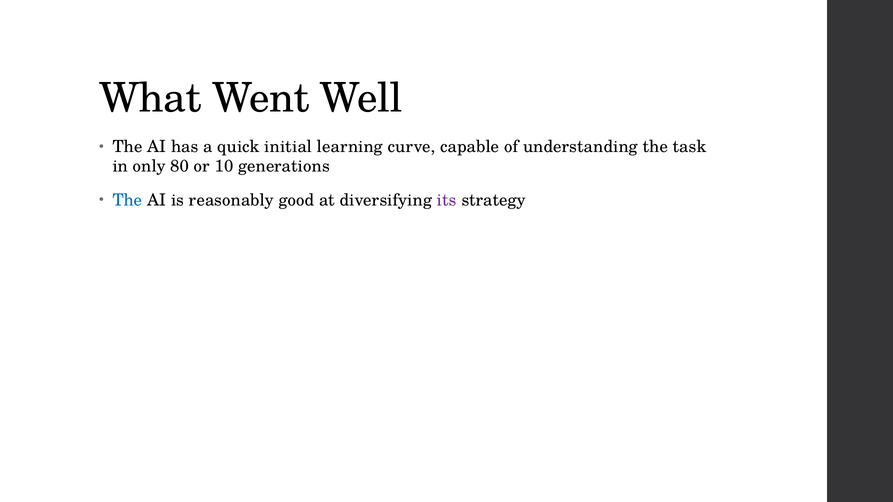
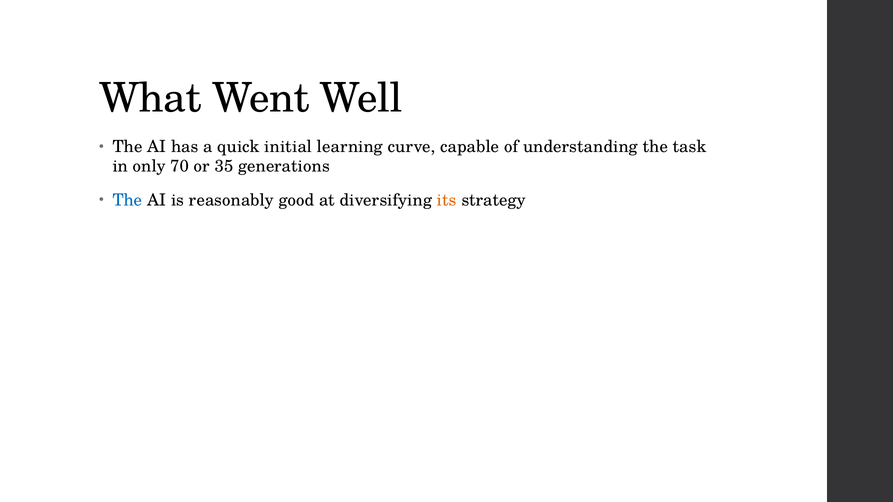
80: 80 -> 70 (180, 166)
10: 10 -> 35 (224, 166)
its colour: purple -> orange (447, 200)
